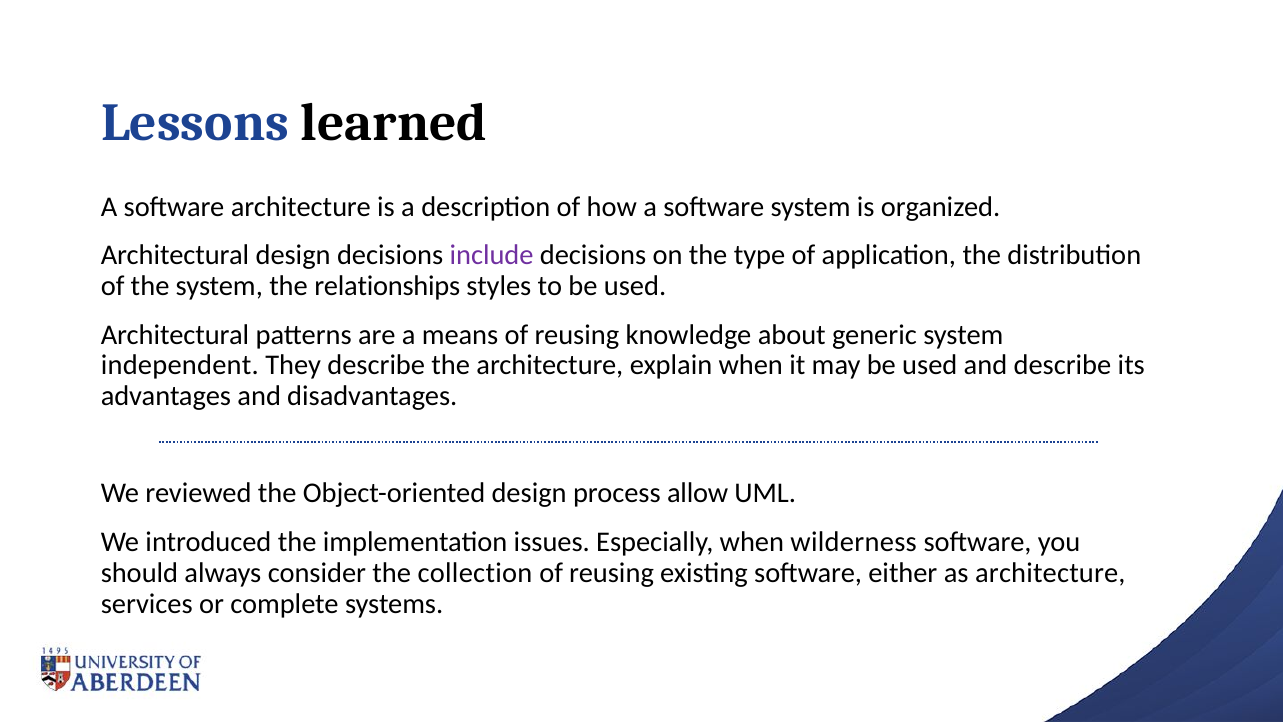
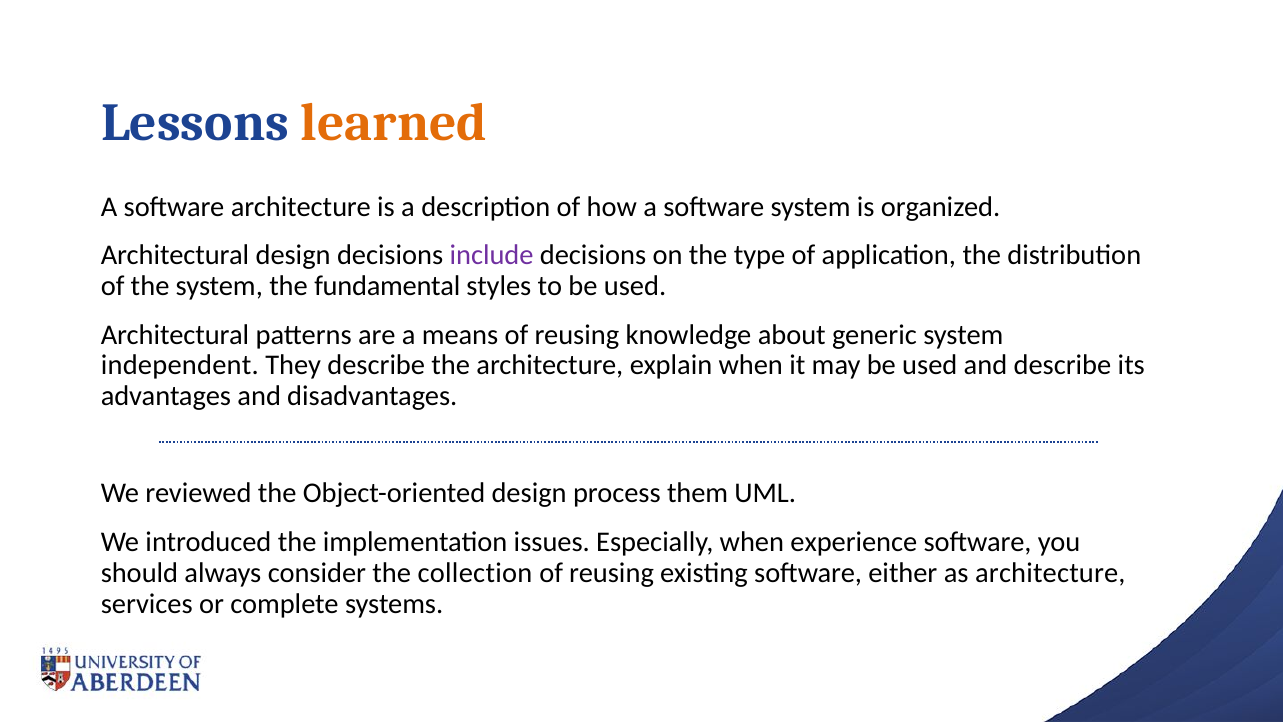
learned colour: black -> orange (394, 122)
relationships: relationships -> fundamental (387, 286)
allow: allow -> them (698, 493)
wilderness: wilderness -> experience (854, 542)
